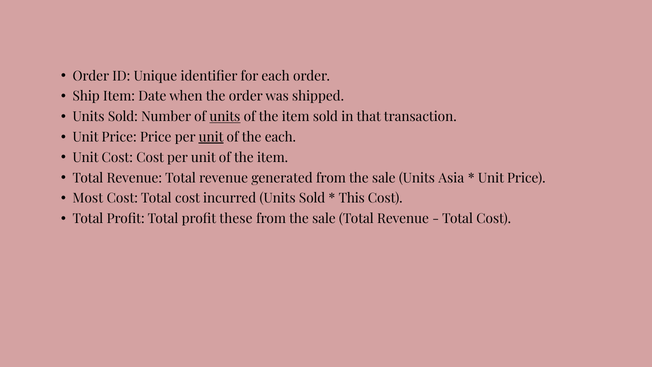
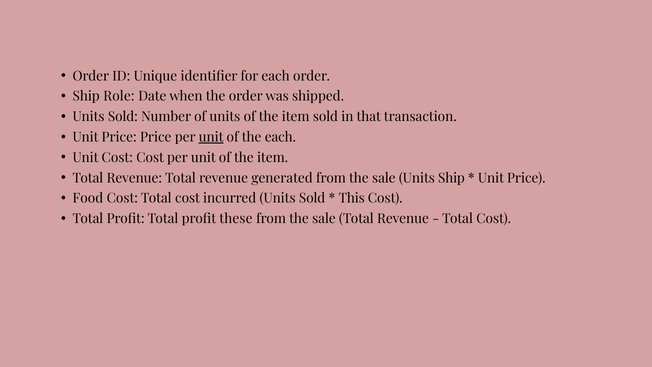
Ship Item: Item -> Role (119, 96)
units underline: present -> none (225, 117)
Units Asia: Asia -> Ship (451, 178)
Most: Most -> Food (88, 198)
